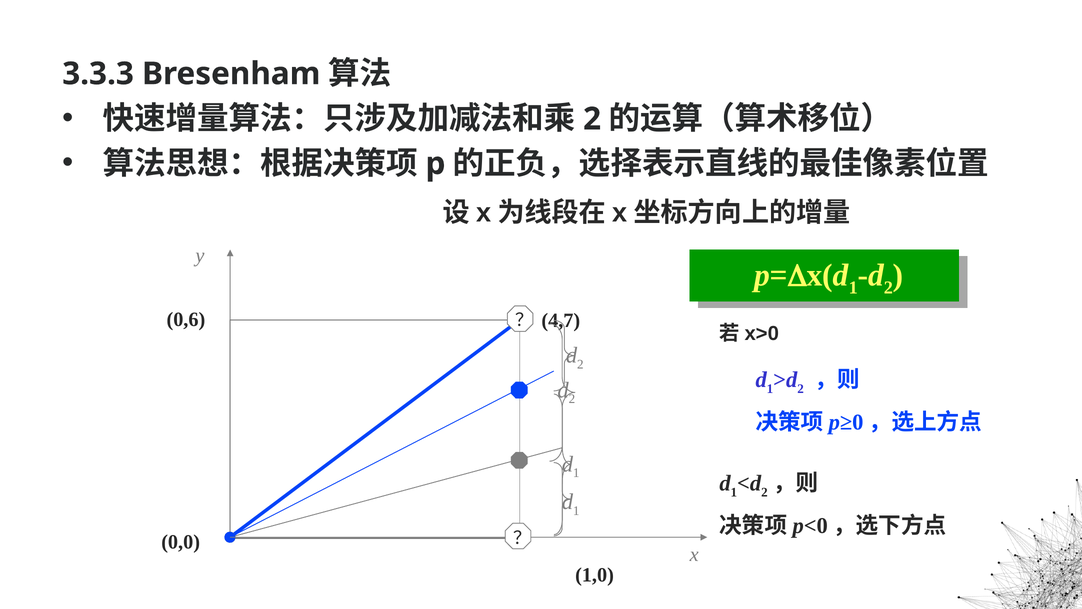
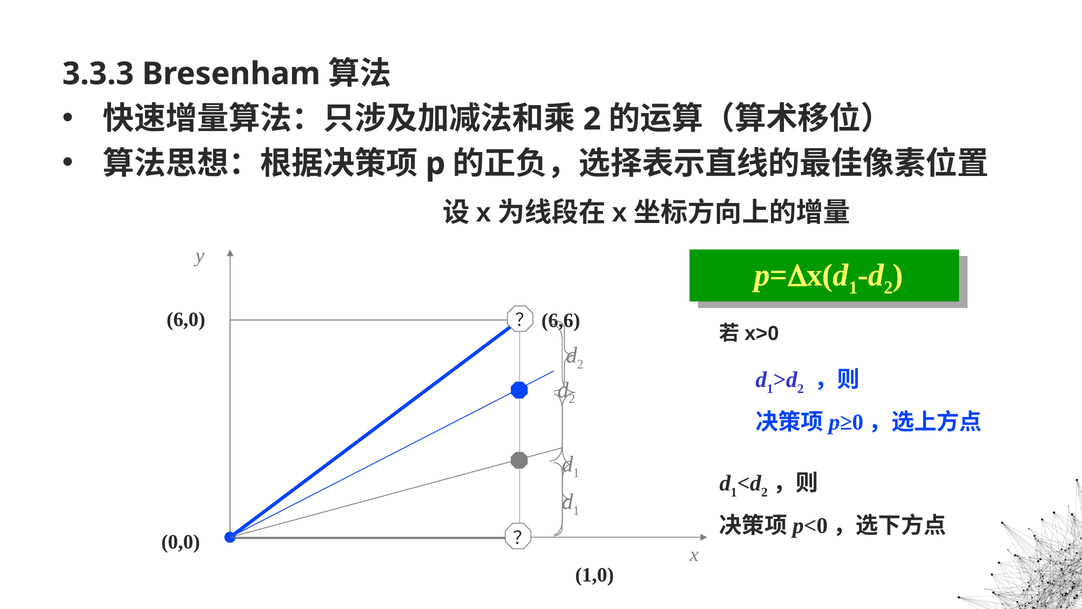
0,6: 0,6 -> 6,0 (186, 319)
4,7: 4,7 -> 6,6 (561, 321)
